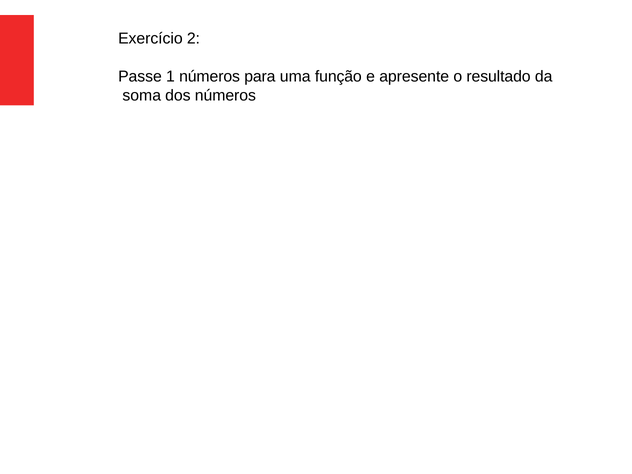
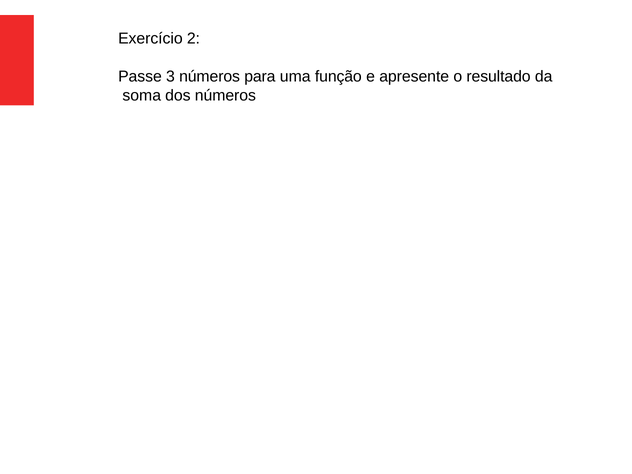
1: 1 -> 3 (170, 77)
